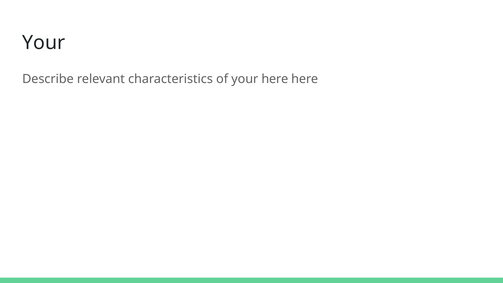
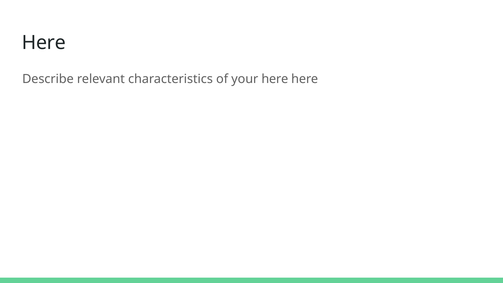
Your: Your -> Here (44, 43)
